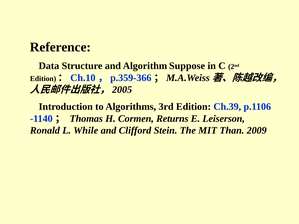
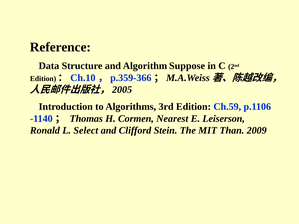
Ch.39: Ch.39 -> Ch.59 (227, 107)
Returns: Returns -> Nearest (172, 119)
While: While -> Select (86, 131)
